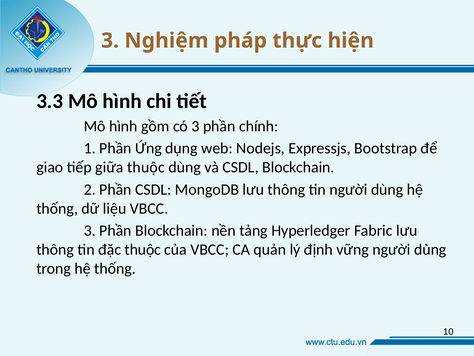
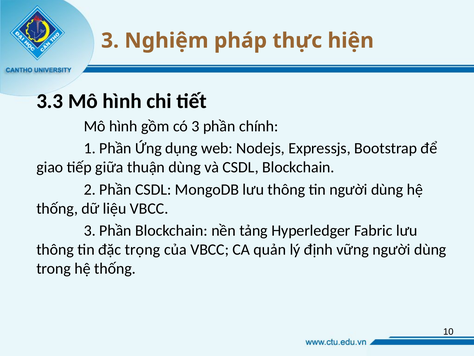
giữa thuộc: thuộc -> thuận (146, 167)
đặc thuộc: thuộc -> trọng (143, 249)
